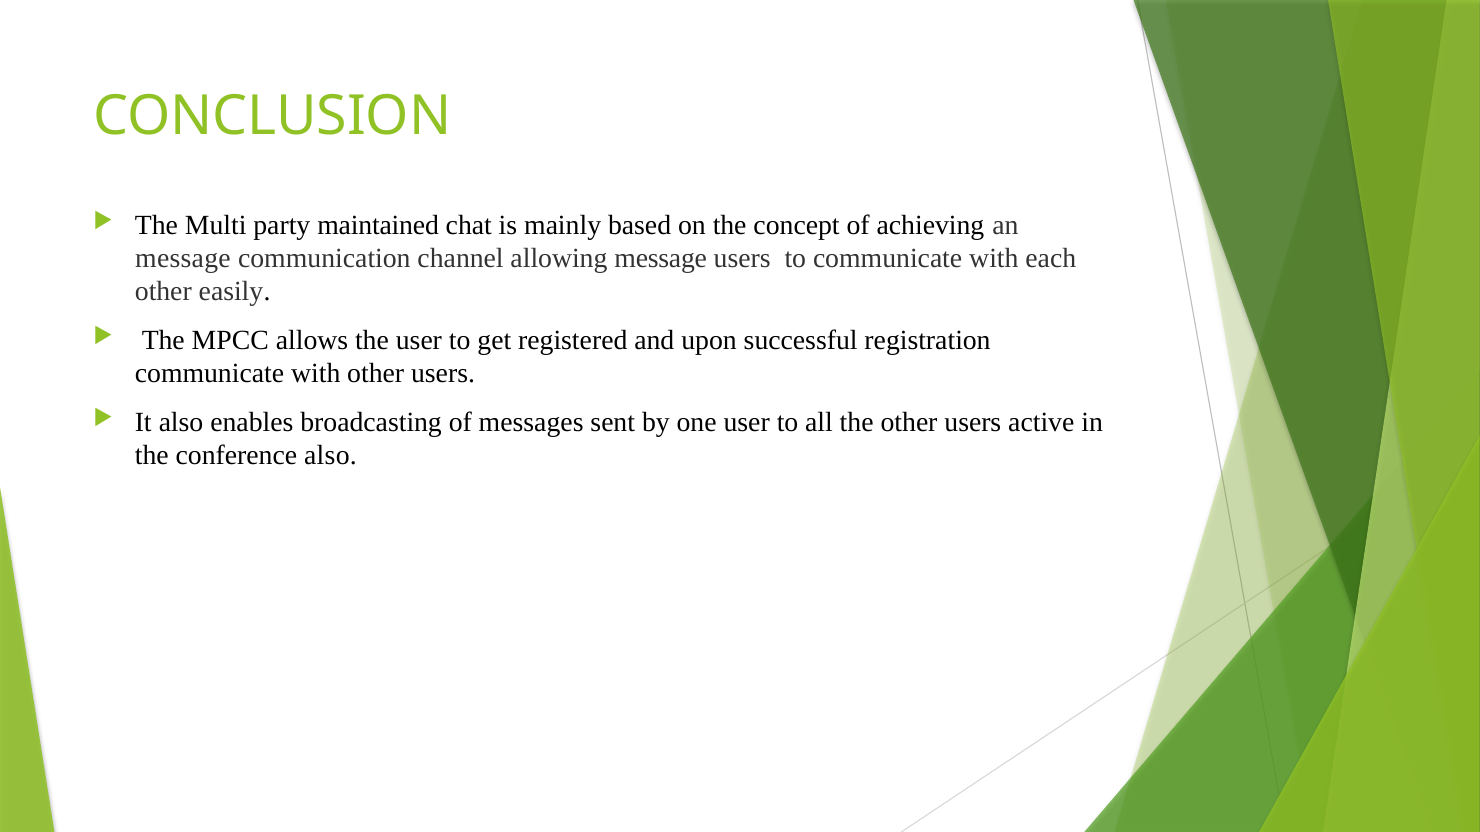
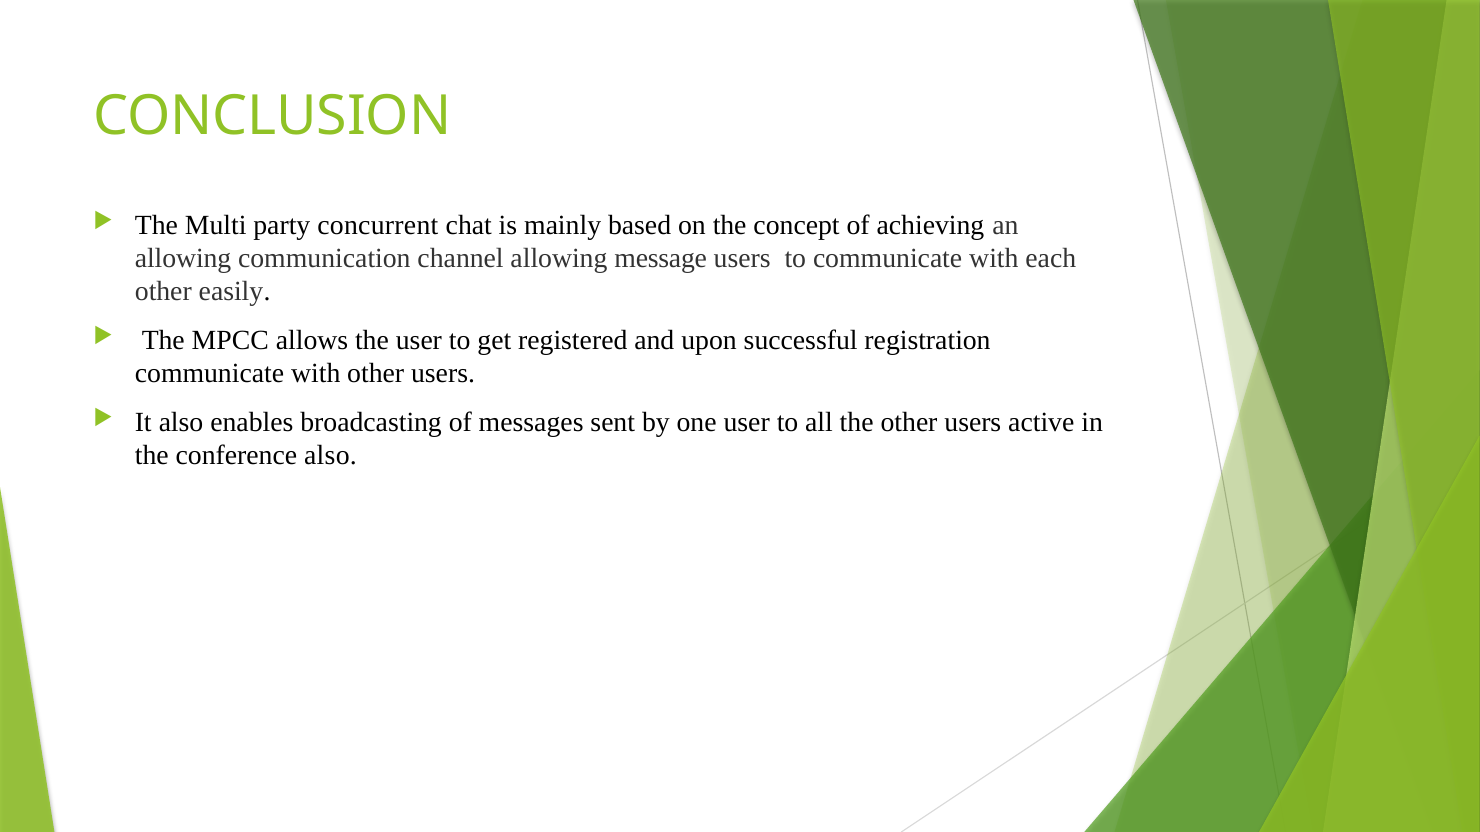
maintained: maintained -> concurrent (378, 225)
message: message -> allowing (183, 259)
